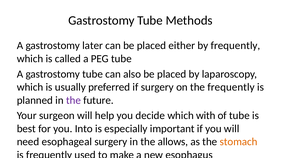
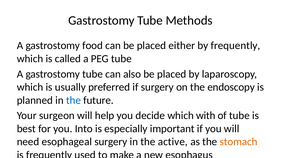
later: later -> food (93, 46)
the frequently: frequently -> endoscopy (231, 87)
the colour: purple -> blue (73, 100)
allows: allows -> active (173, 142)
